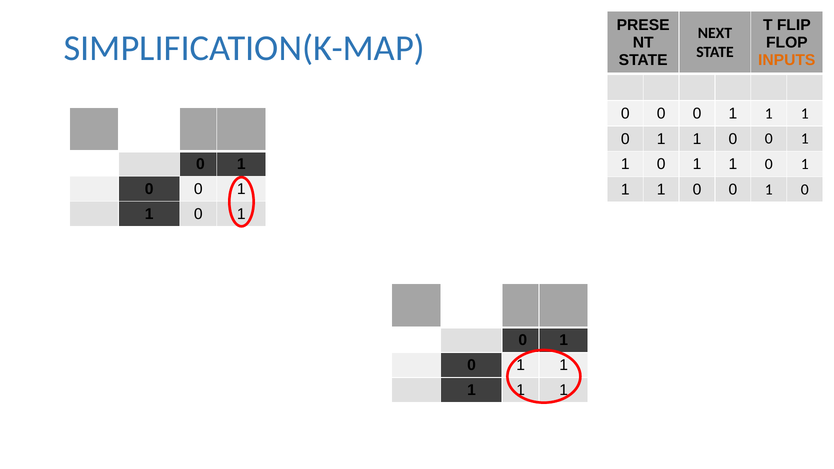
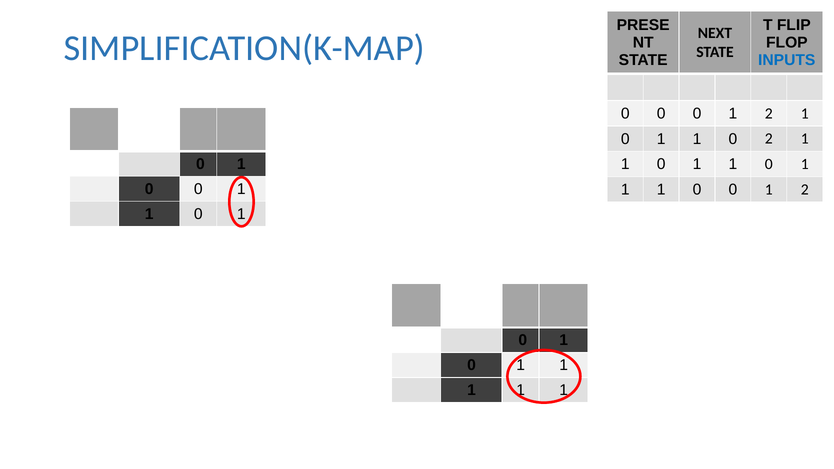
INPUTS colour: orange -> blue (787, 60)
1: 1 -> 2 (769, 113)
0: 0 -> 2 (769, 139)
0: 0 -> 2 (805, 190)
